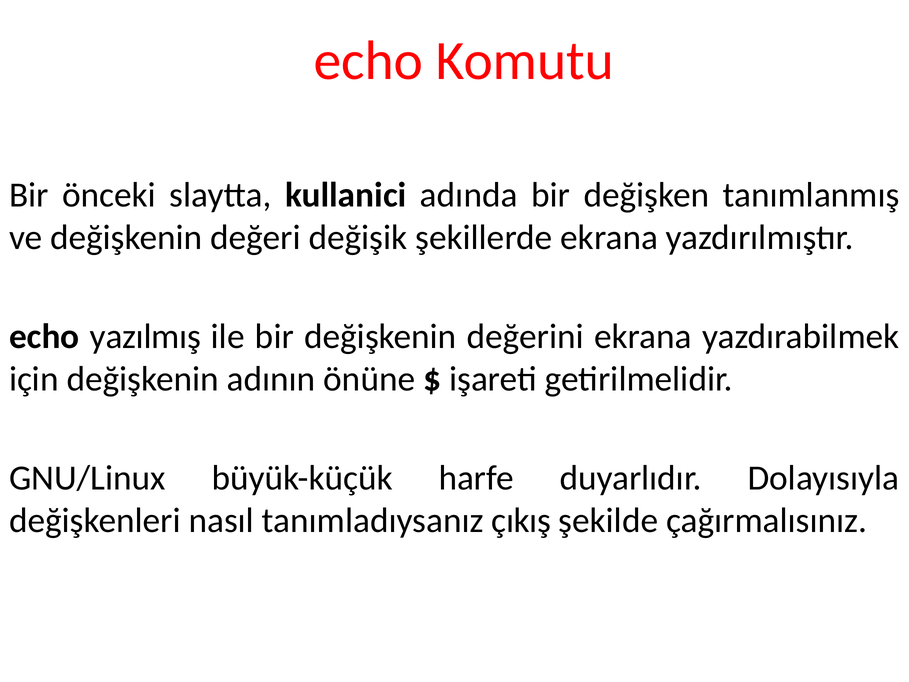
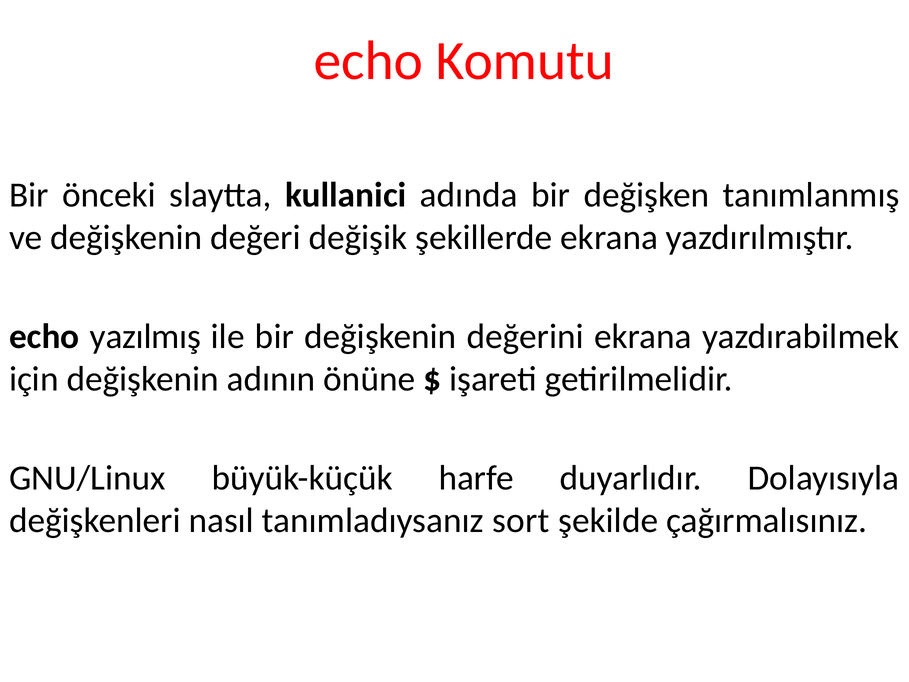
çıkış: çıkış -> sort (521, 520)
